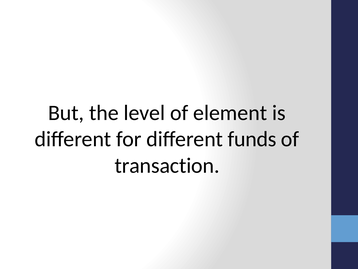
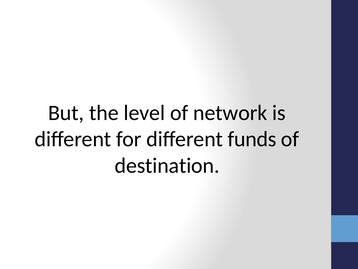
element: element -> network (230, 113)
transaction: transaction -> destination (167, 165)
